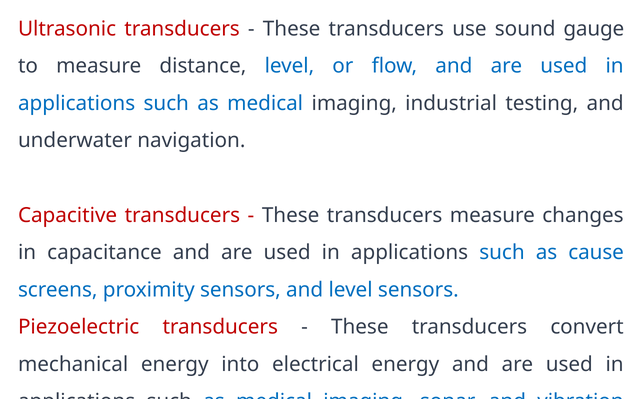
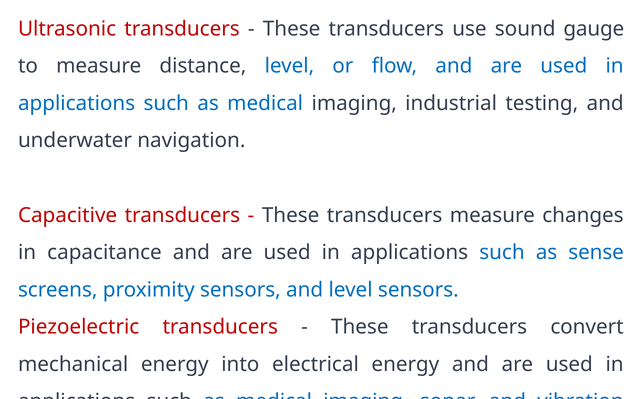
cause: cause -> sense (596, 253)
